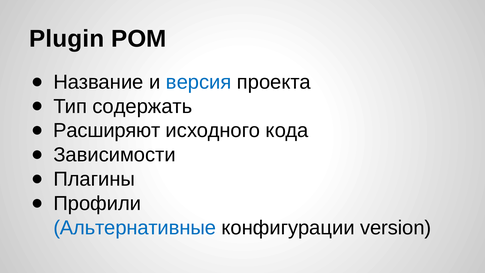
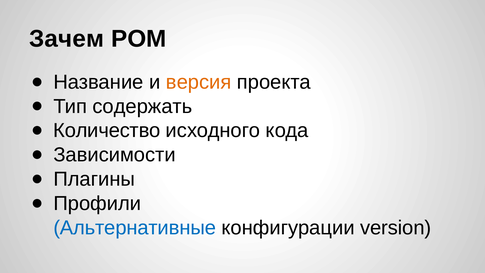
Plugin: Plugin -> Зачем (67, 39)
версия colour: blue -> orange (199, 82)
Расширяют: Расширяют -> Количество (107, 131)
